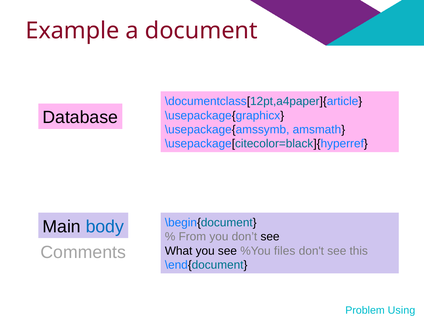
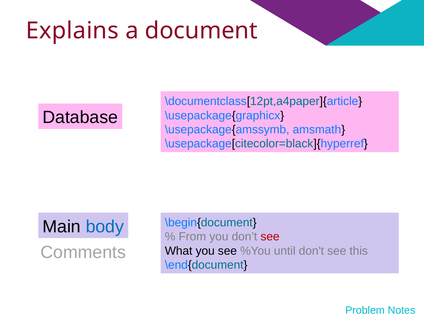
Example: Example -> Explains (72, 31)
see colour: black -> red (270, 237)
files: files -> until (285, 251)
Using: Using -> Notes (402, 310)
